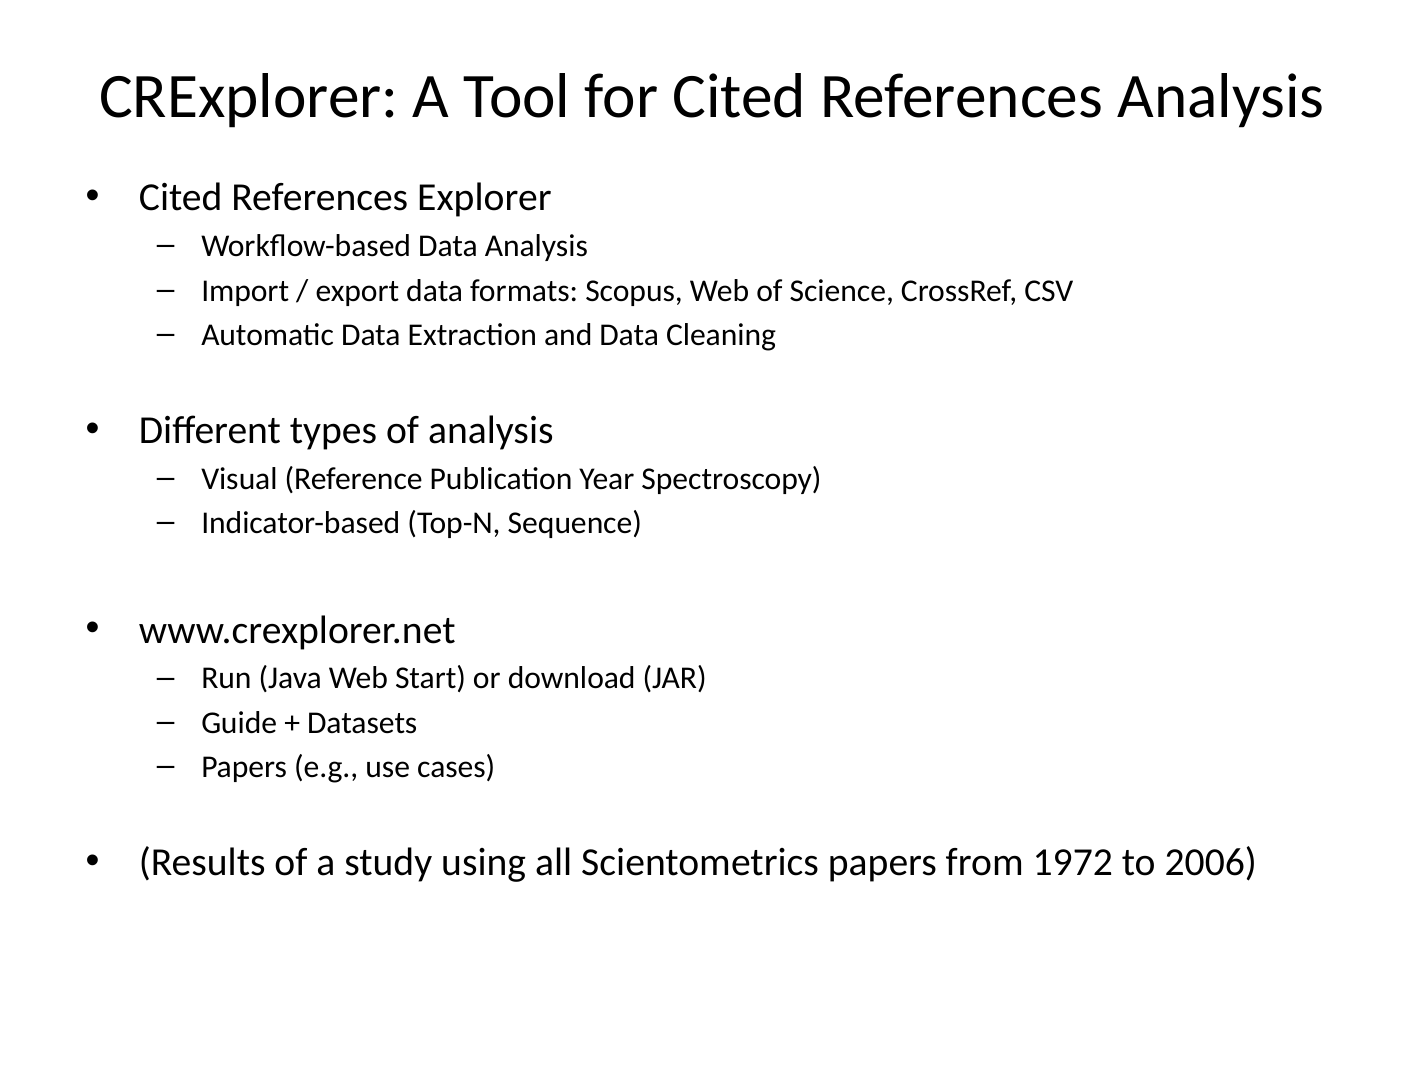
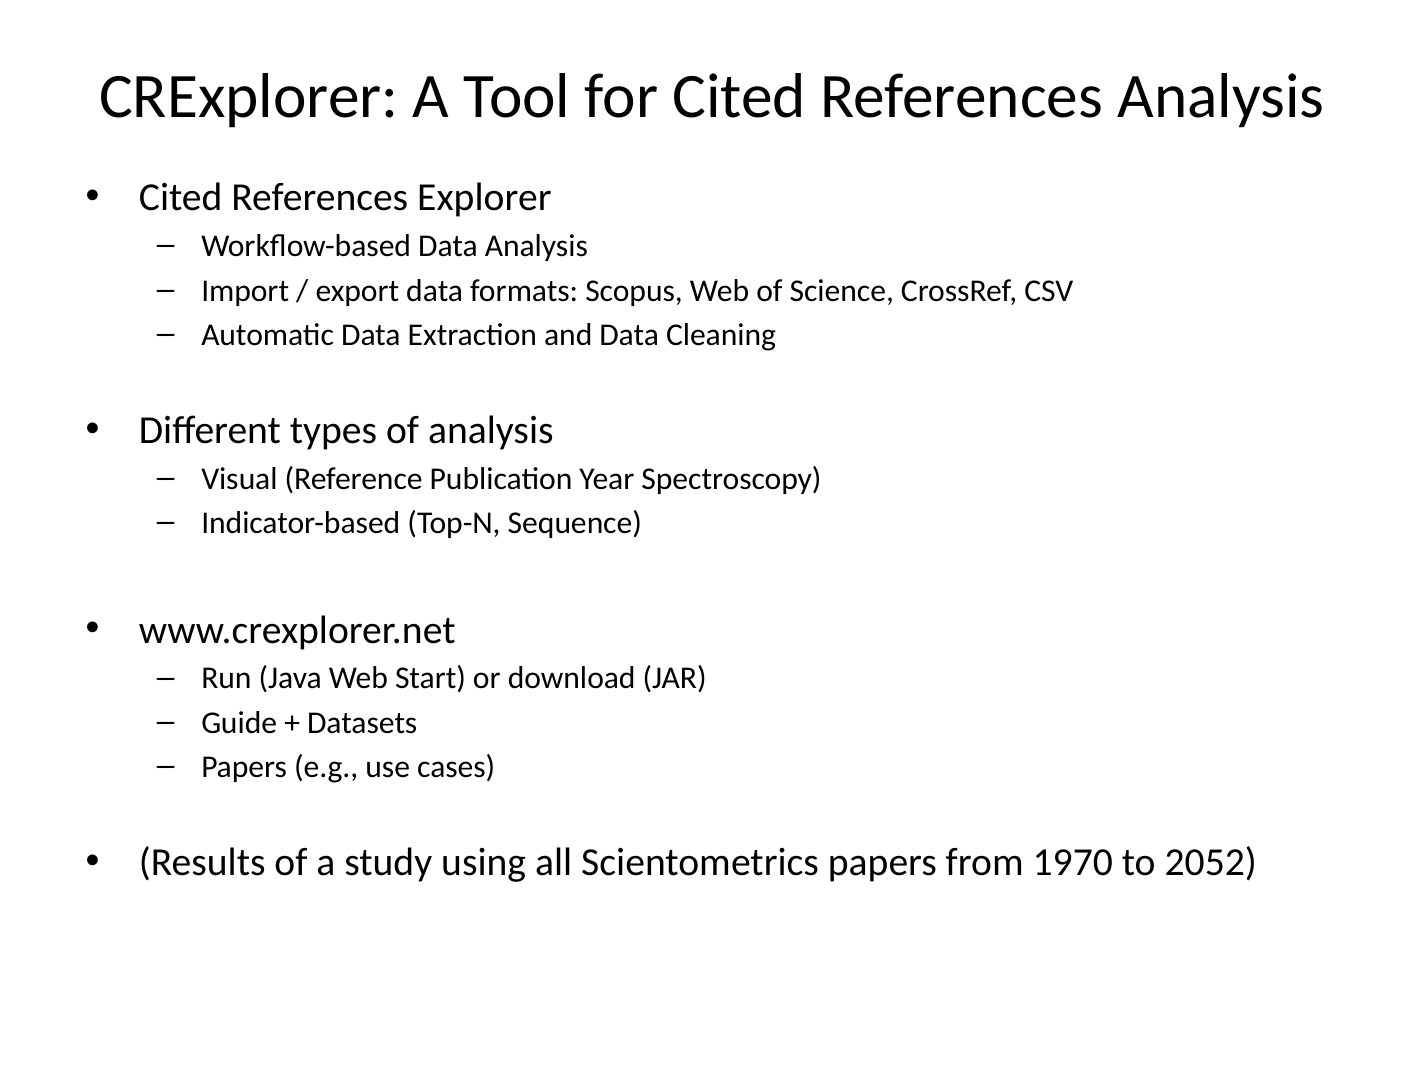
1972: 1972 -> 1970 (1073, 862)
2006: 2006 -> 2052 (1211, 862)
